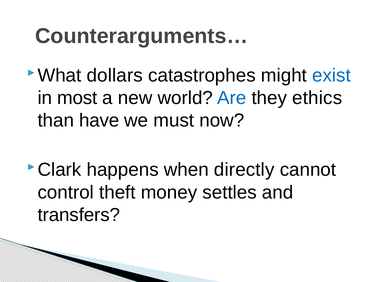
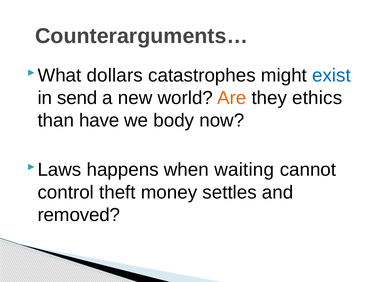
most: most -> send (77, 98)
Are colour: blue -> orange (232, 98)
must: must -> body (174, 120)
Clark: Clark -> Laws (59, 170)
directly: directly -> waiting (244, 170)
transfers: transfers -> removed (79, 215)
